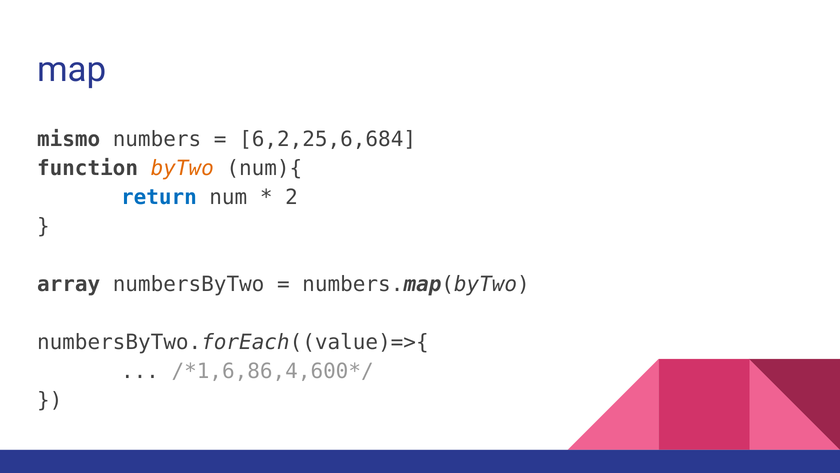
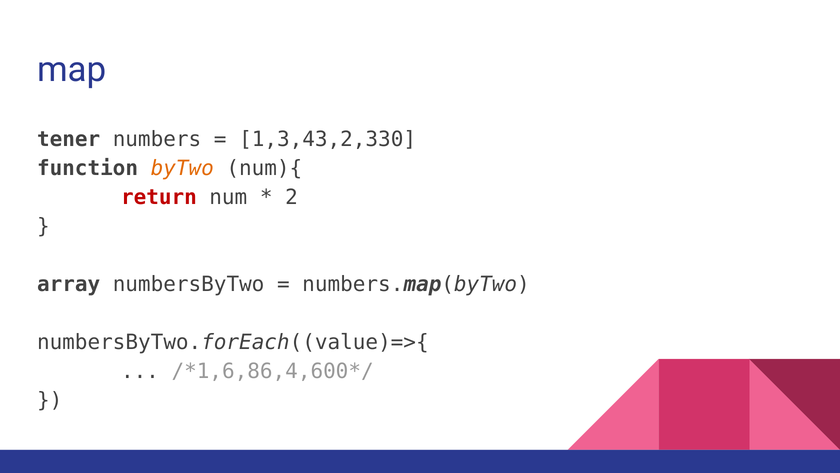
mismo: mismo -> tener (69, 139)
6,2,25,6,684: 6,2,25,6,684 -> 1,3,43,2,330 (328, 139)
return colour: blue -> red (159, 197)
